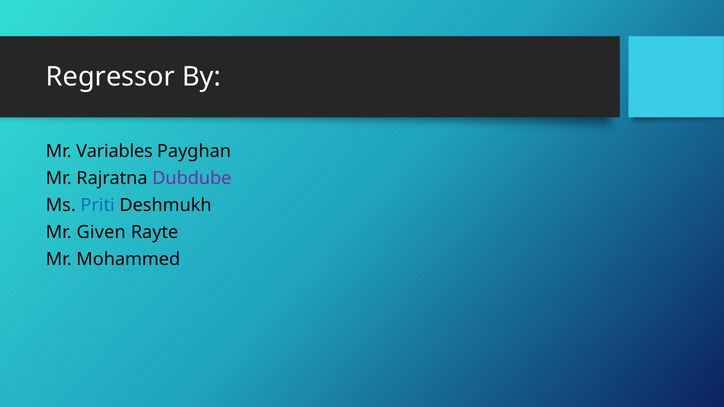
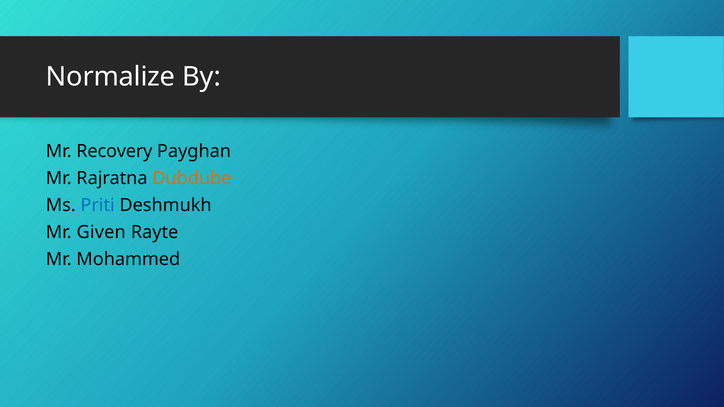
Regressor: Regressor -> Normalize (111, 77)
Variables: Variables -> Recovery (114, 151)
Dubdube colour: purple -> orange (192, 178)
